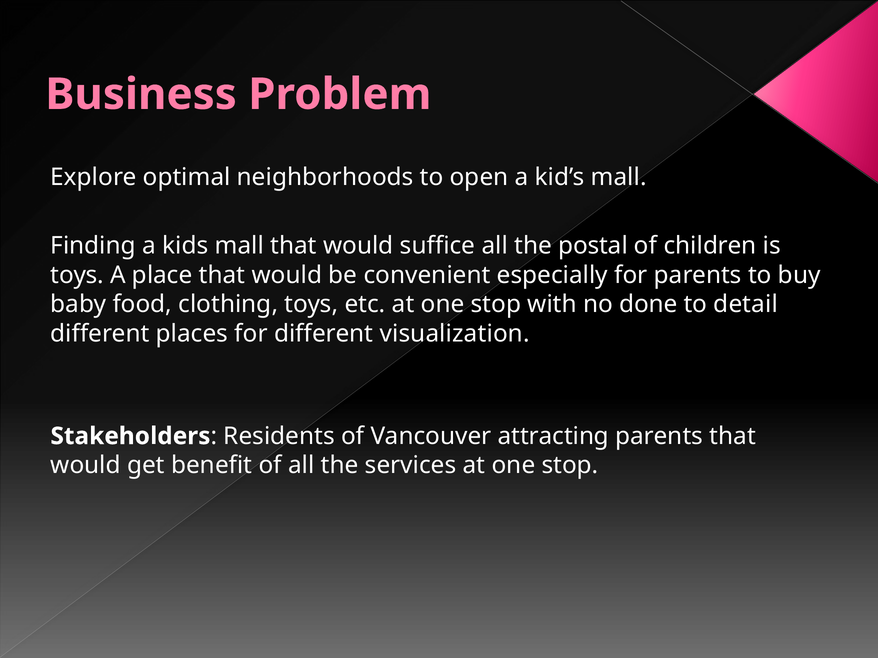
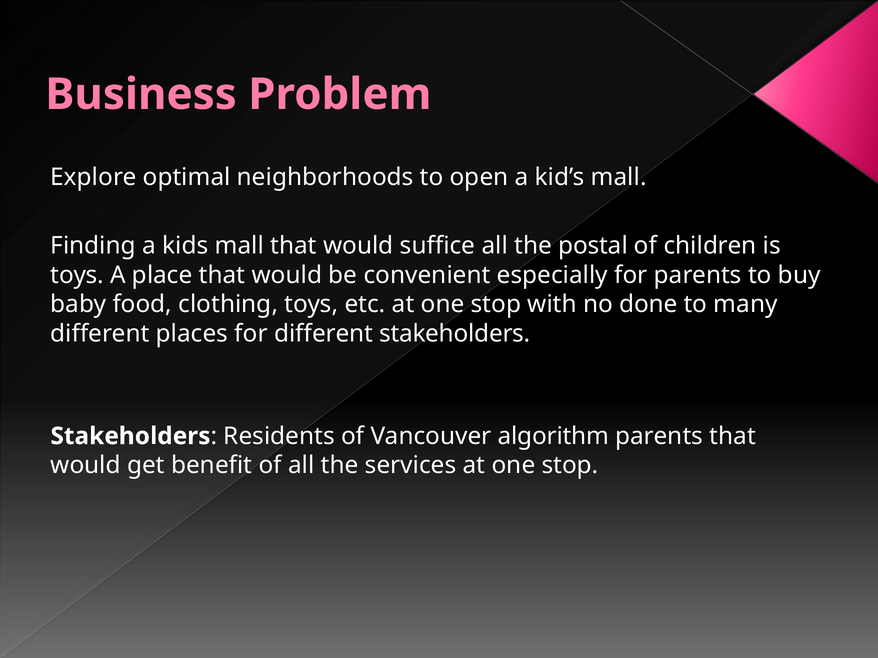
detail: detail -> many (746, 305)
different visualization: visualization -> stakeholders (455, 334)
attracting: attracting -> algorithm (553, 436)
